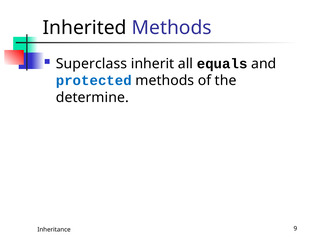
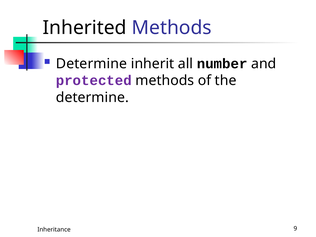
Superclass: Superclass -> Determine (92, 64)
equals: equals -> number (222, 64)
protected colour: blue -> purple (94, 81)
